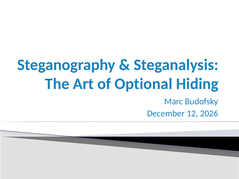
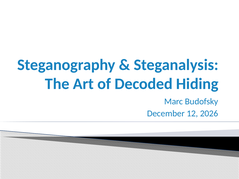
Optional: Optional -> Decoded (144, 84)
